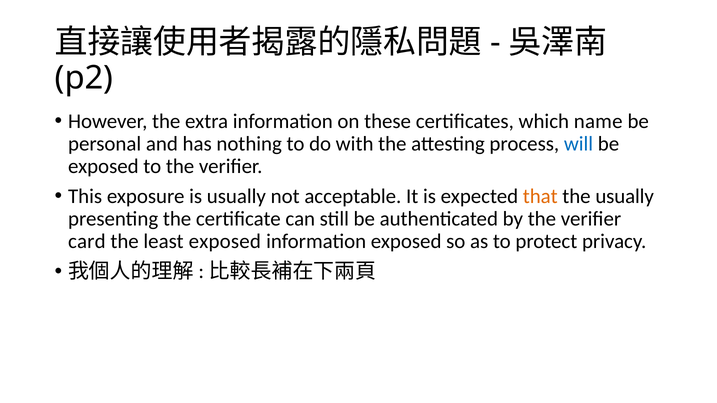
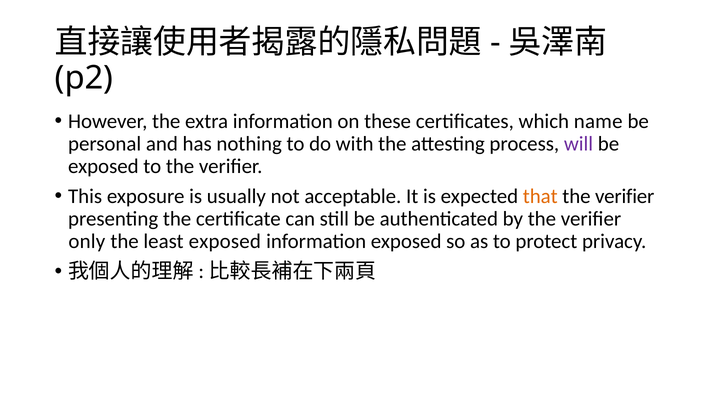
will colour: blue -> purple (579, 144)
usually: usually -> verifier (625, 196)
card: card -> only (87, 242)
